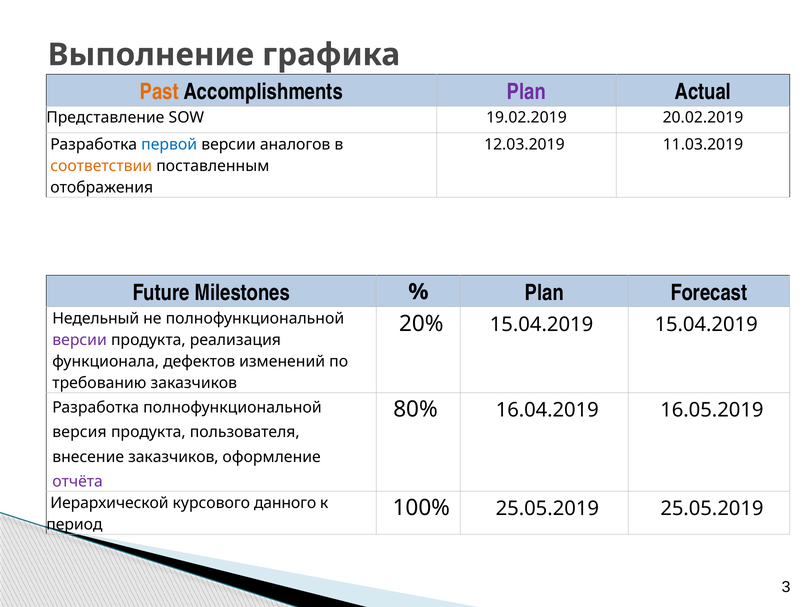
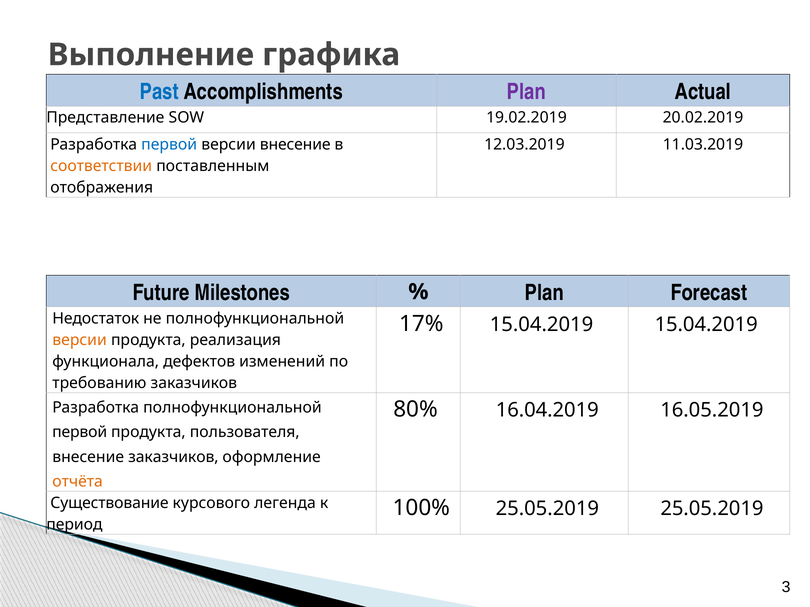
Past colour: orange -> blue (159, 92)
версии аналогов: аналогов -> внесение (295, 145)
Недельный: Недельный -> Недостаток (96, 319)
20%: 20% -> 17% (421, 324)
версии colour: purple -> orange (80, 340)
версия: версия -> первой (80, 433)
отчёта colour: purple -> orange (78, 482)
Иерархической: Иерархической -> Существование (109, 503)
данного: данного -> легенда (285, 503)
